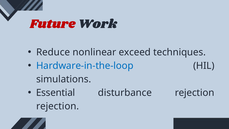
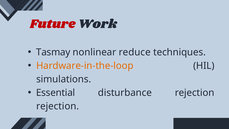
Reduce: Reduce -> Tasmay (53, 52)
exceed: exceed -> reduce (135, 52)
Hardware-in-the-loop colour: blue -> orange (85, 66)
